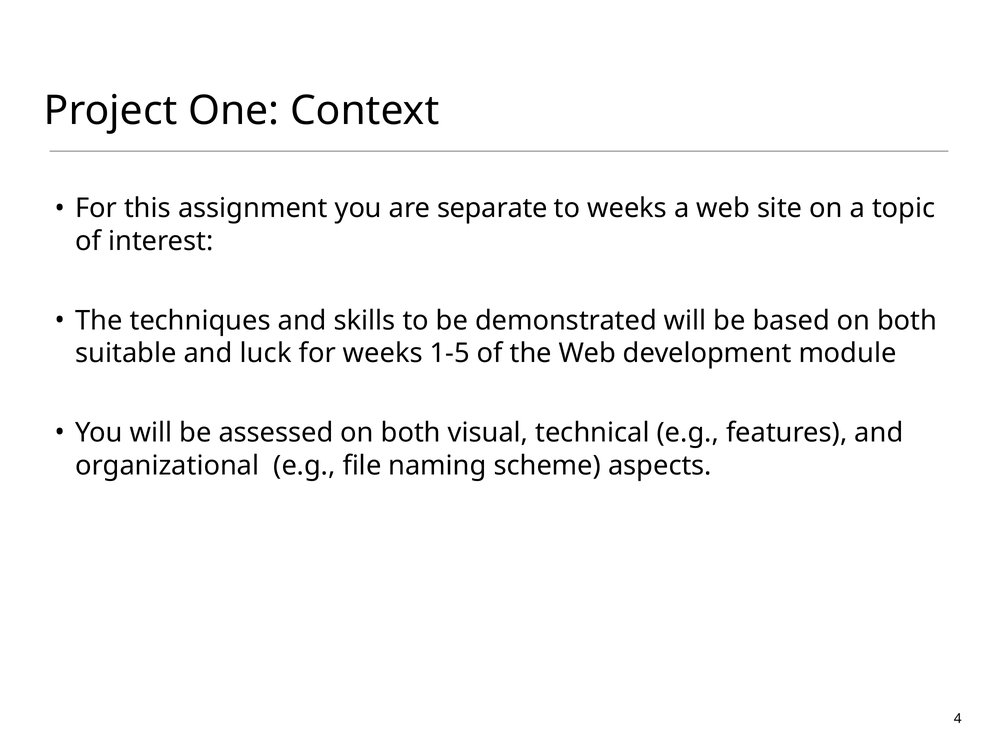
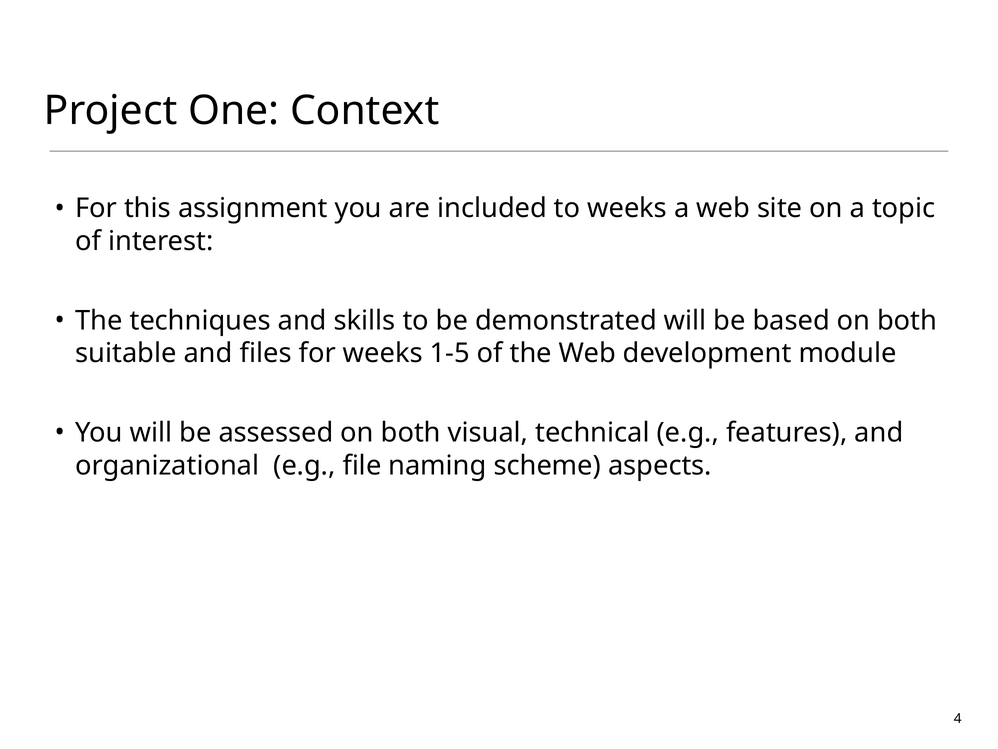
separate: separate -> included (492, 208)
luck: luck -> files (266, 353)
